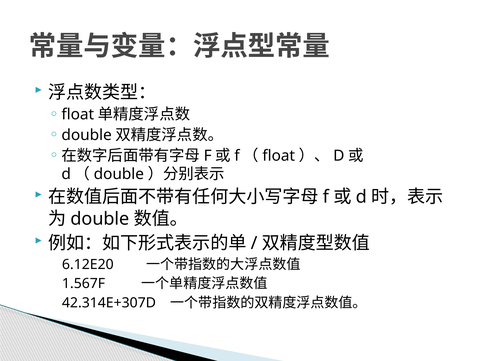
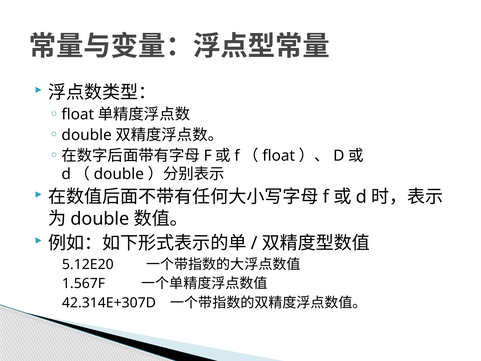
6.12E20: 6.12E20 -> 5.12E20 (88, 264)
